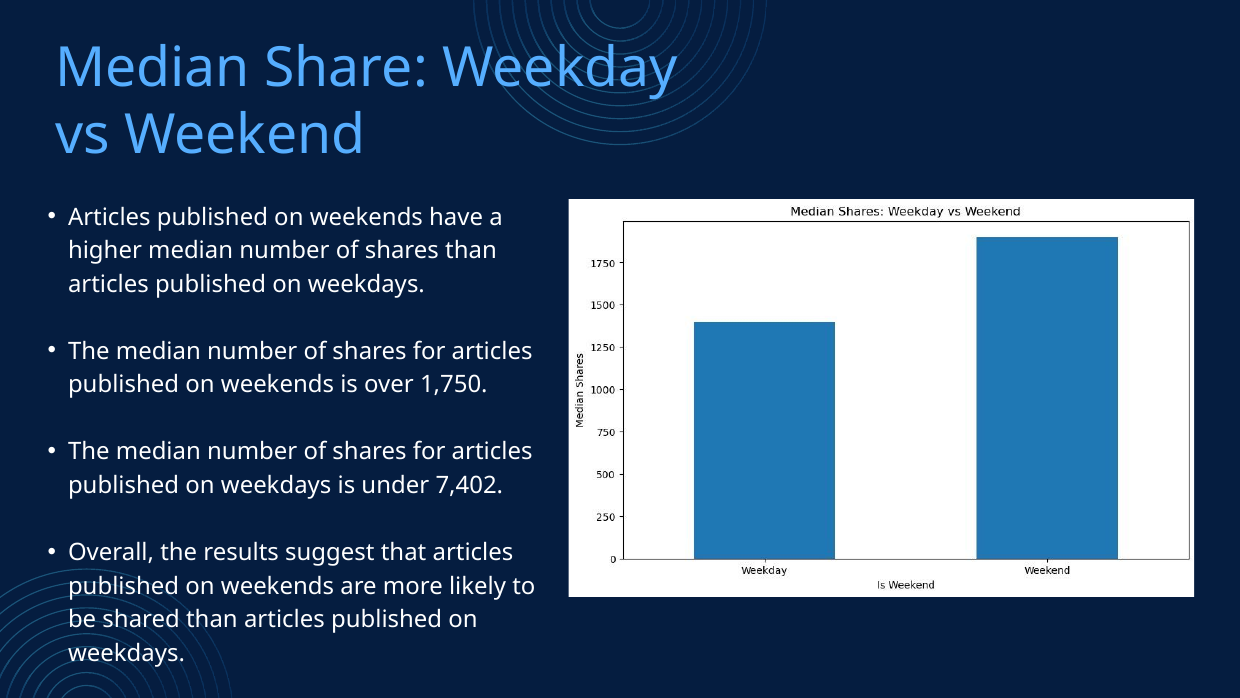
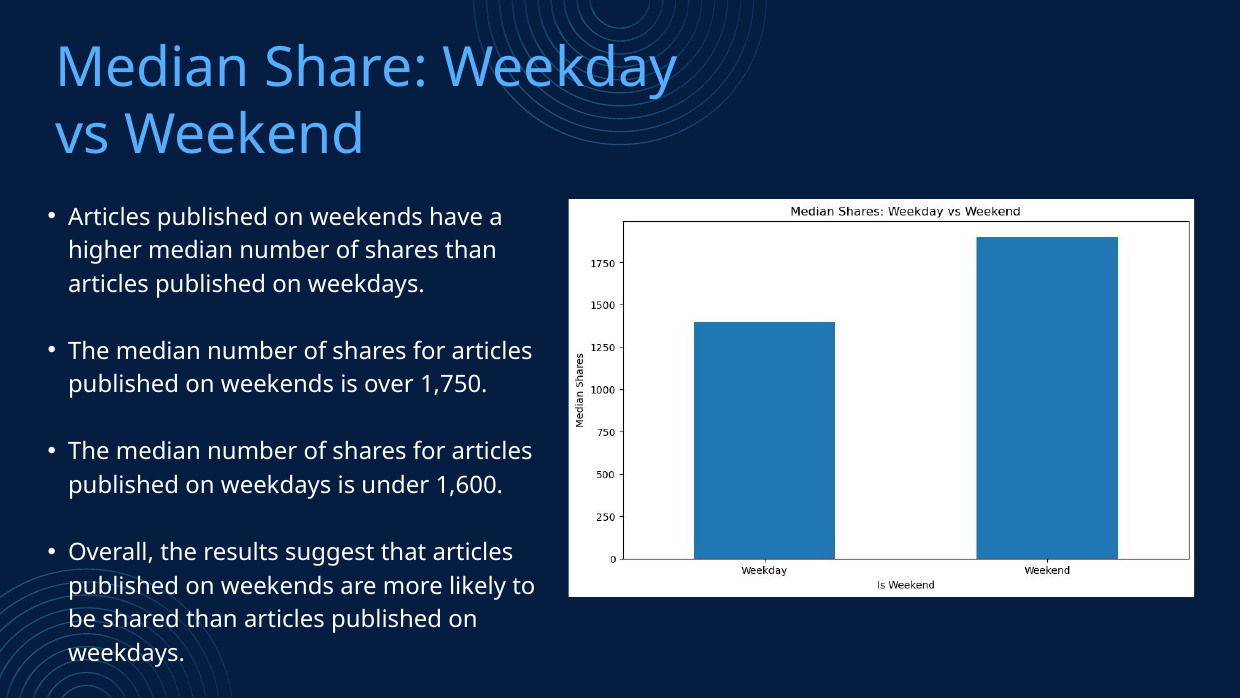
7,402: 7,402 -> 1,600 (469, 485)
